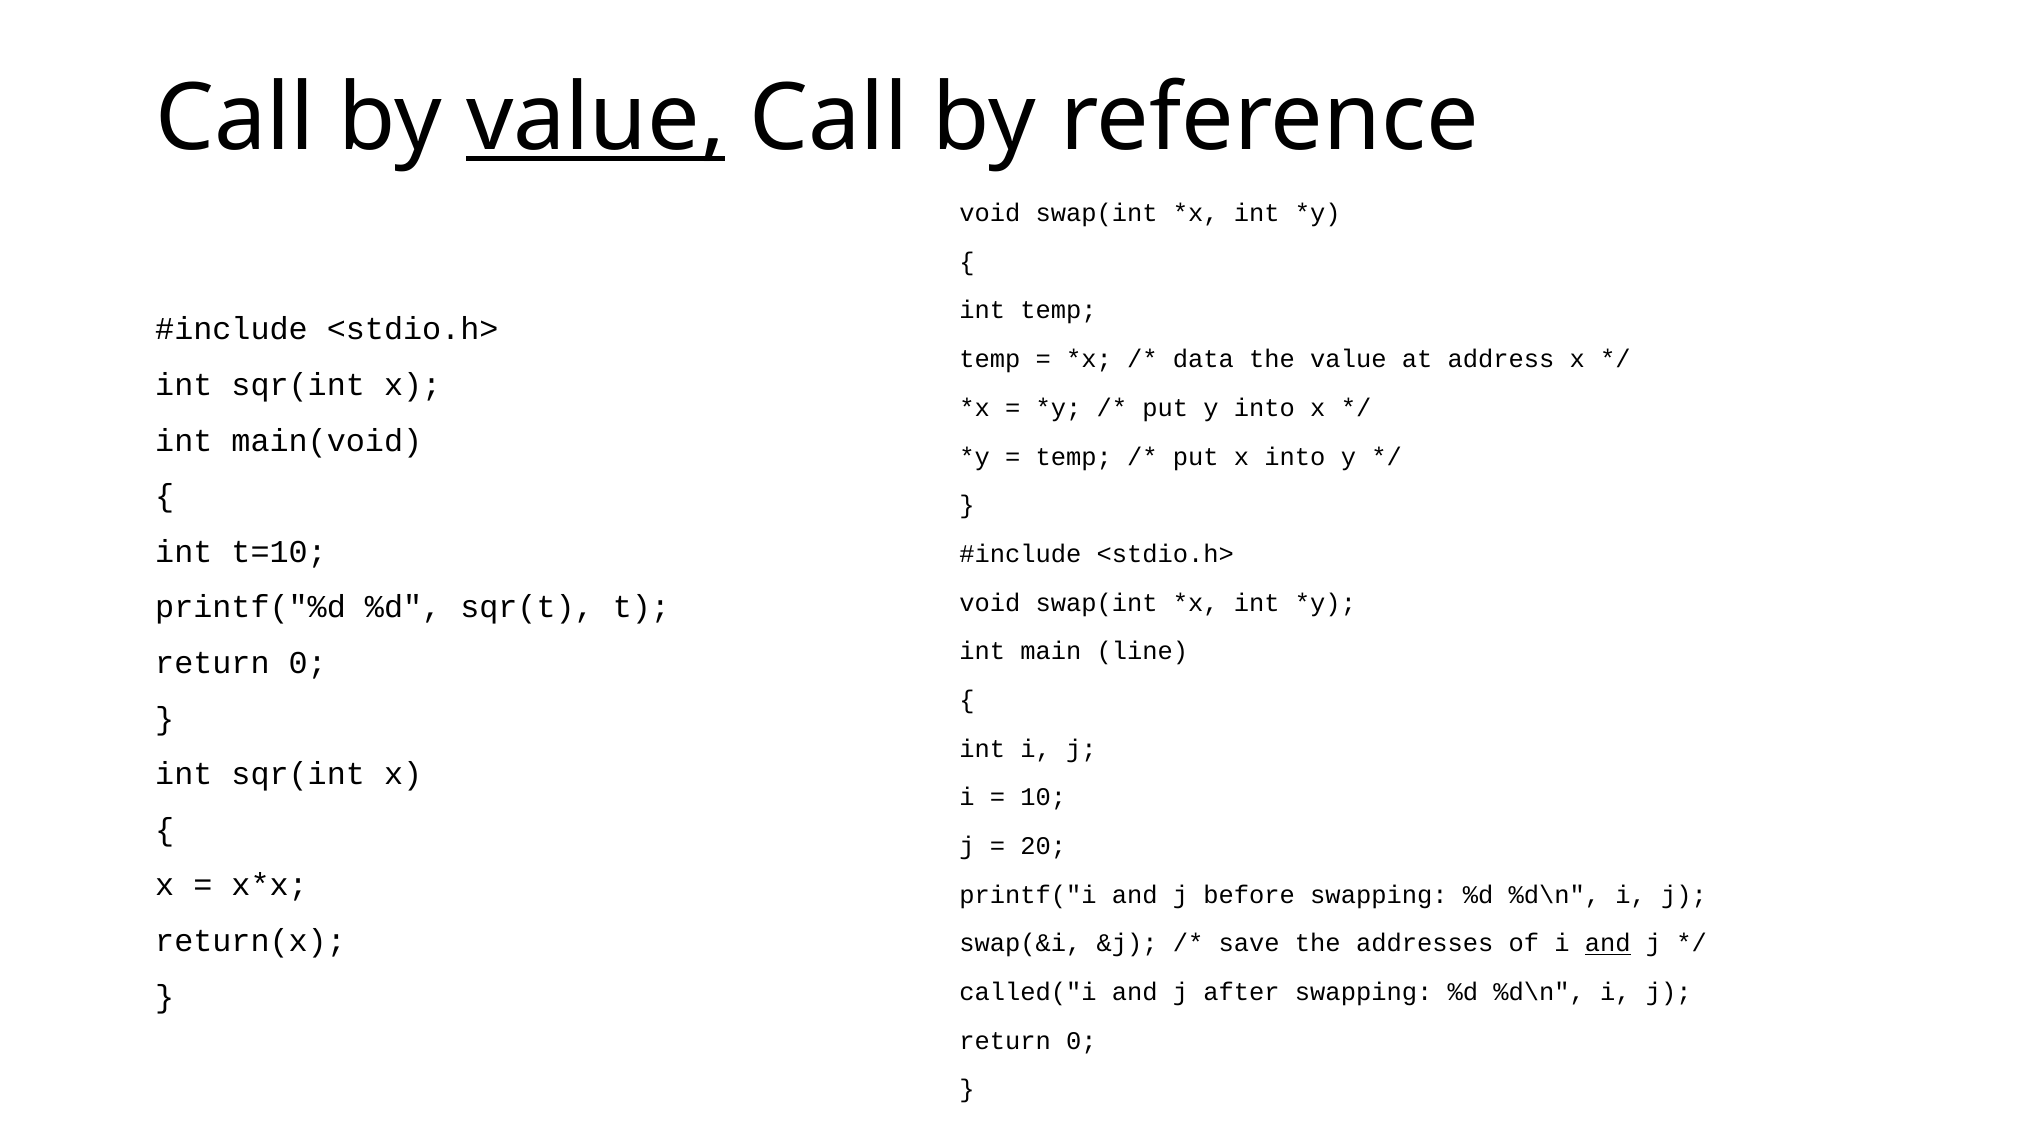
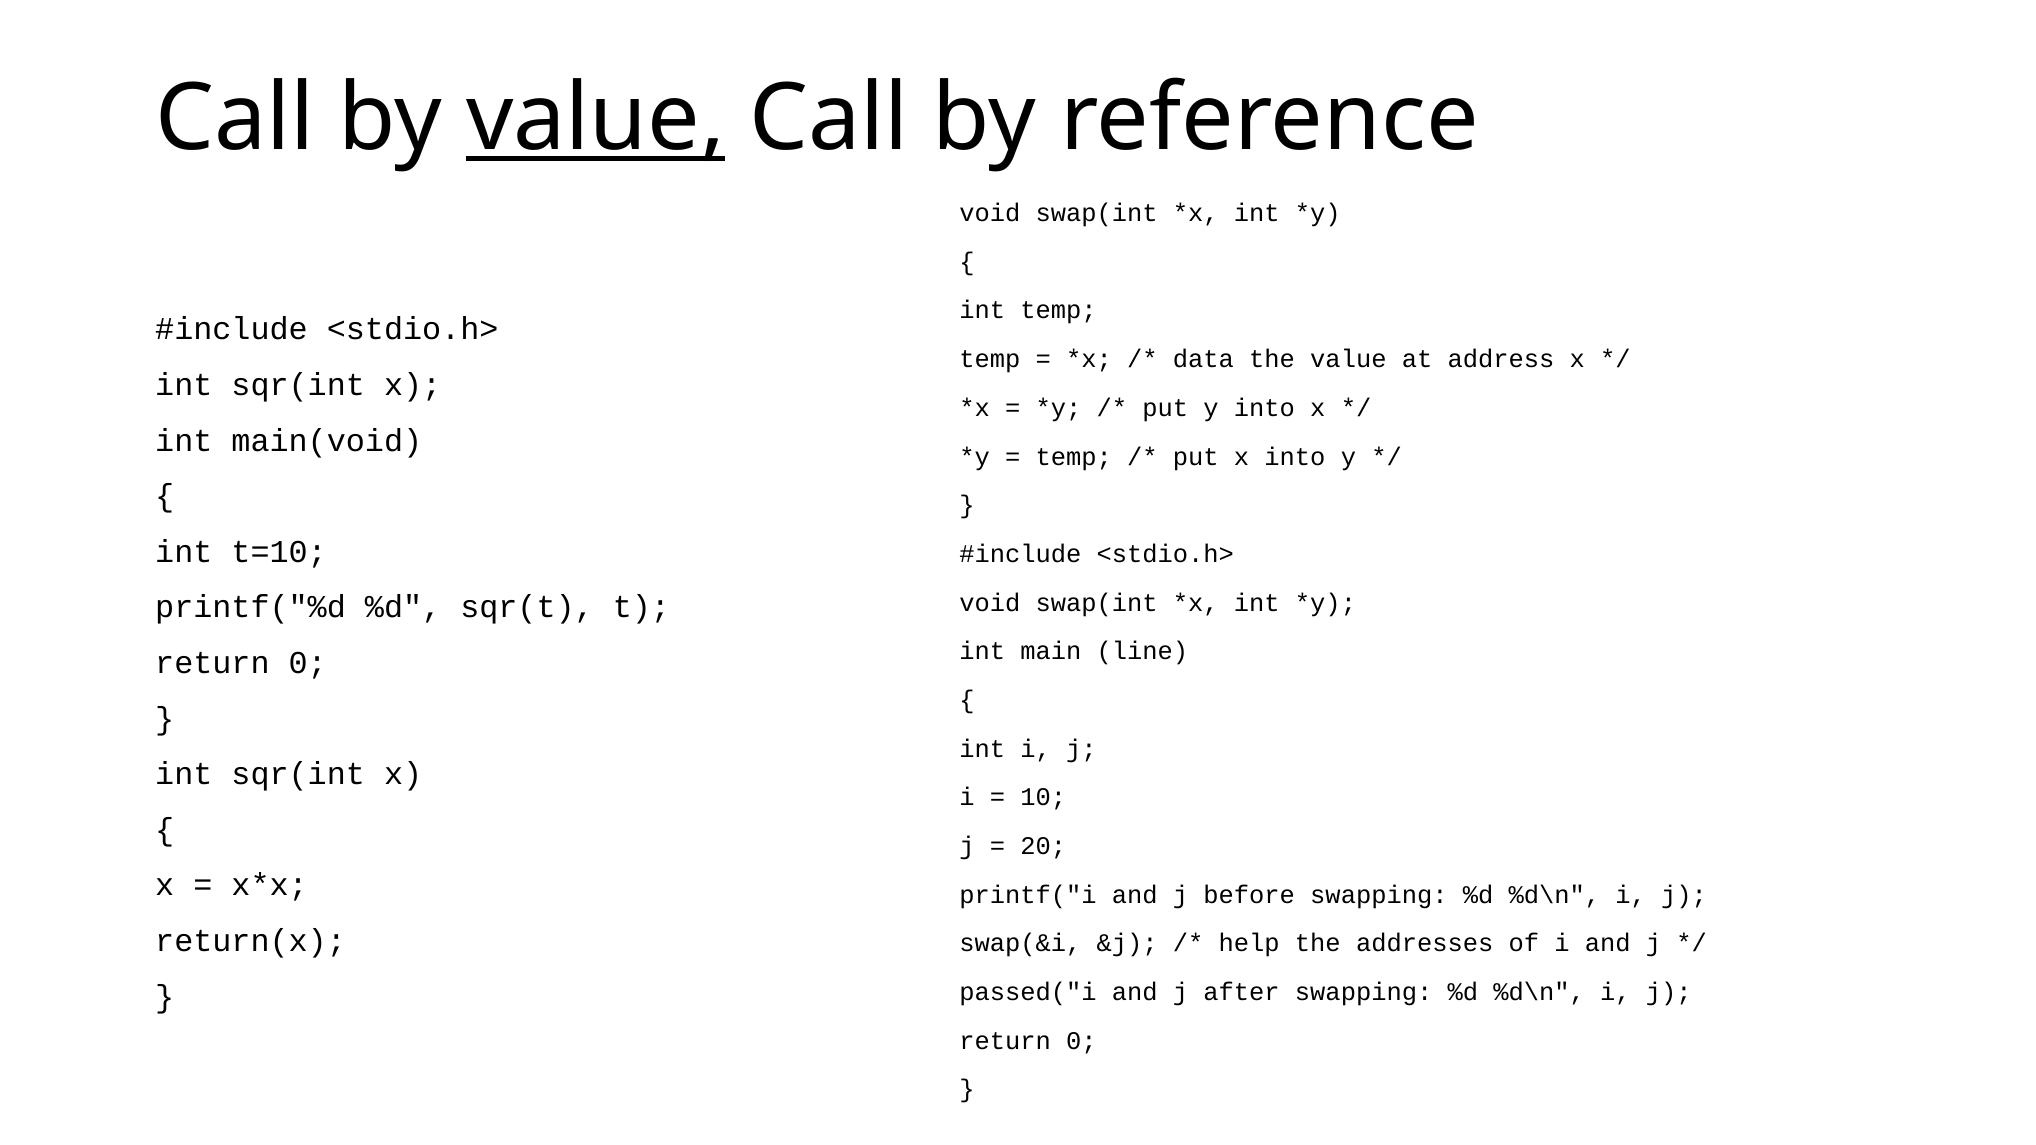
save: save -> help (1249, 944)
and underline: present -> none (1608, 944)
called("i: called("i -> passed("i (1028, 992)
